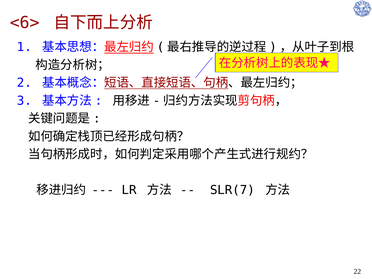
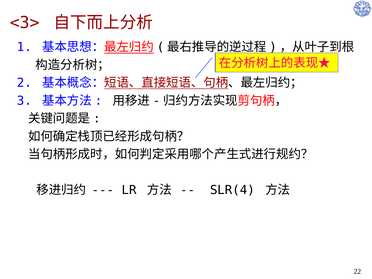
<6>: <6> -> <3> (25, 23)
SLR(7: SLR(7 -> SLR(4 (232, 190)
